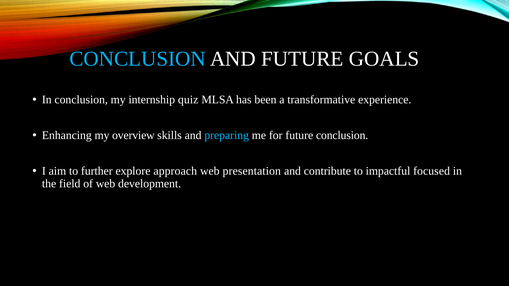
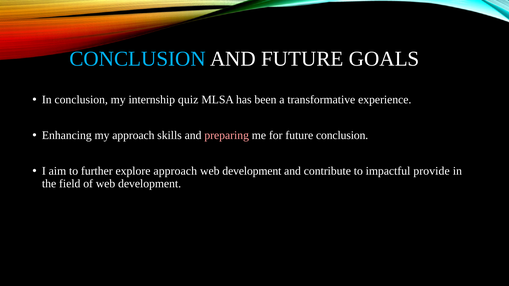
my overview: overview -> approach (133, 136)
preparing colour: light blue -> pink (227, 136)
presentation: presentation -> development (252, 171)
focused: focused -> provide (432, 171)
